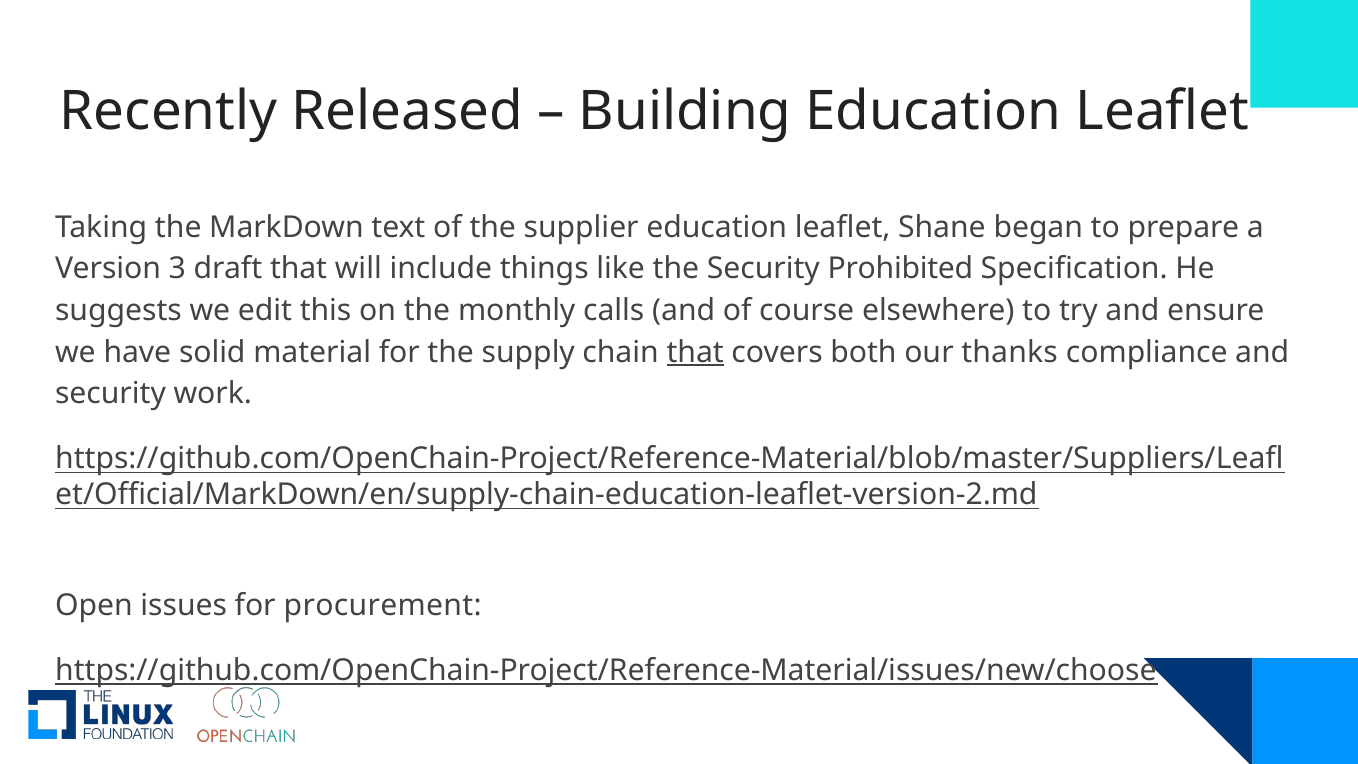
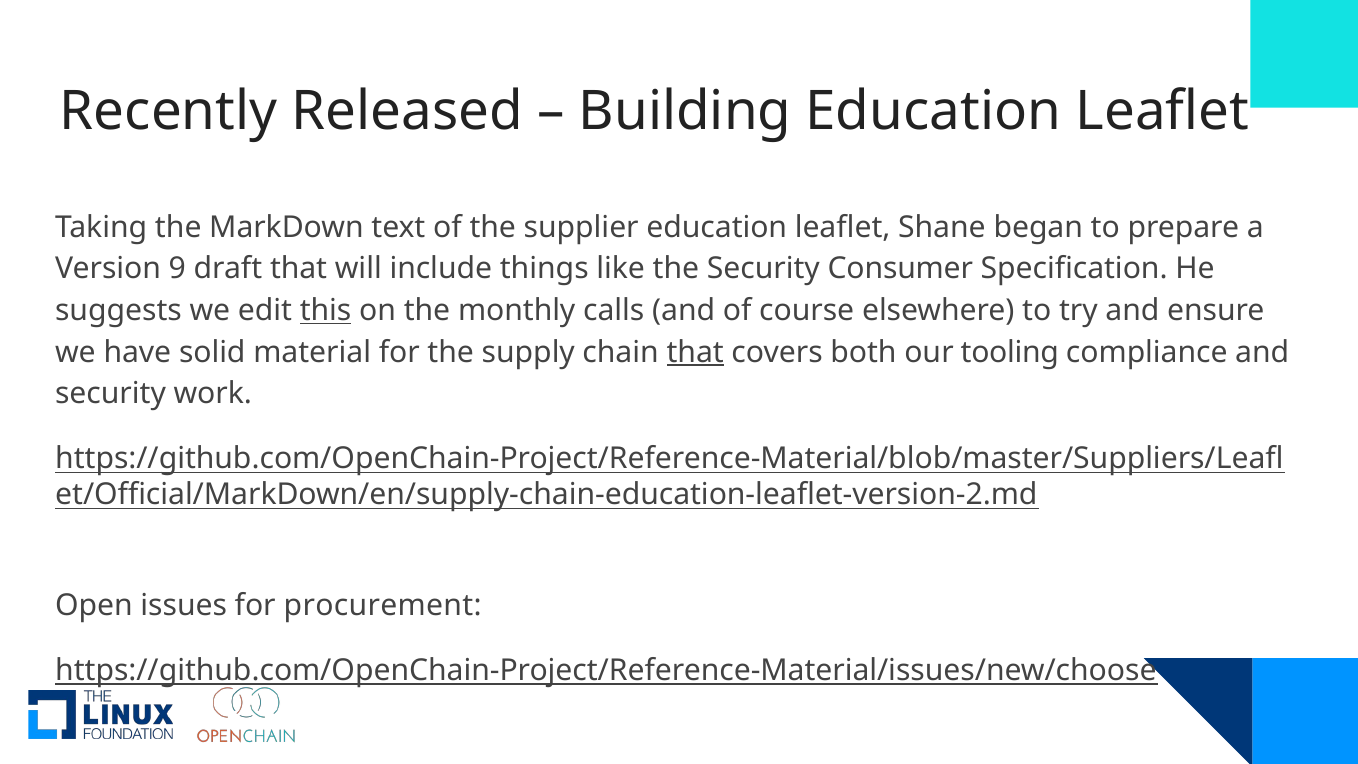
3: 3 -> 9 (177, 269)
Prohibited: Prohibited -> Consumer (900, 269)
this underline: none -> present (326, 310)
thanks: thanks -> tooling (1010, 352)
